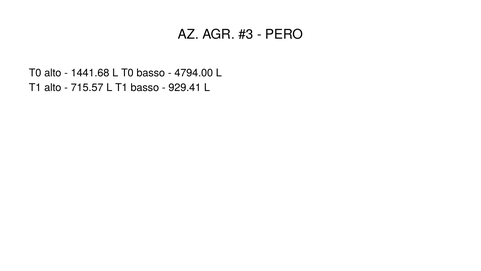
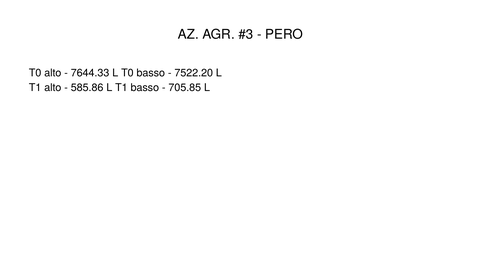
1441.68: 1441.68 -> 7644.33 (90, 73)
4794.00: 4794.00 -> 7522.20 (194, 73)
715.57: 715.57 -> 585.86 (87, 88)
929.41: 929.41 -> 705.85 (185, 88)
